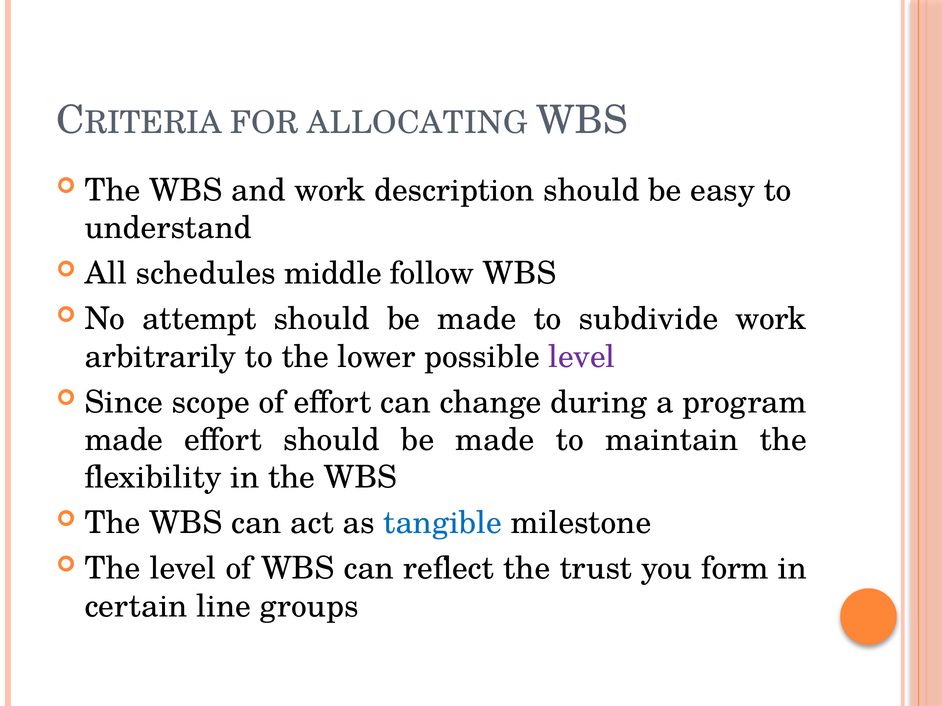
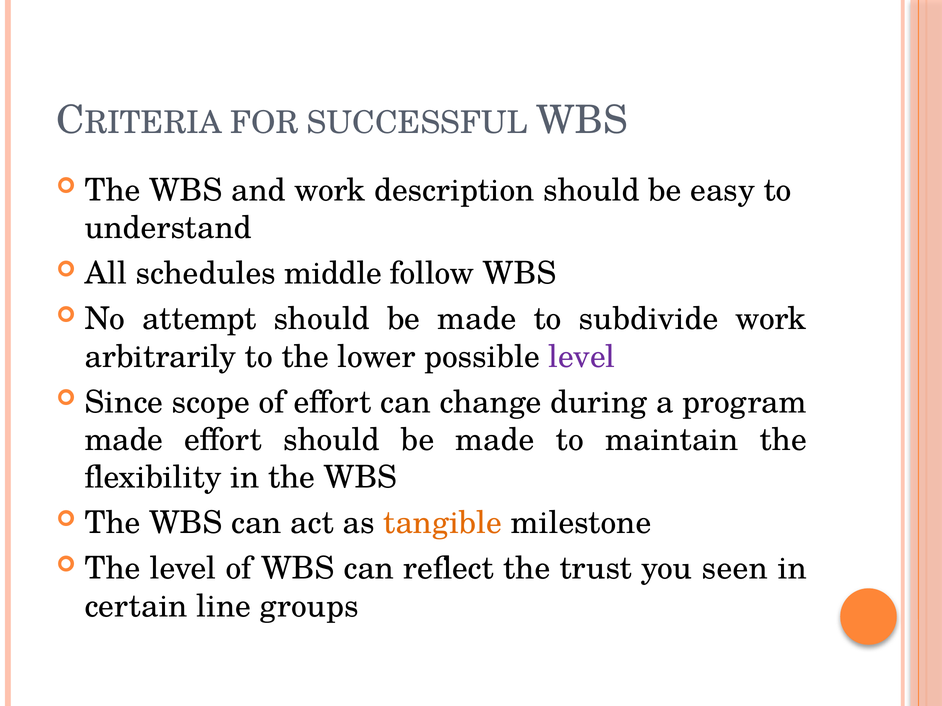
ALLOCATING: ALLOCATING -> SUCCESSFUL (417, 123)
tangible colour: blue -> orange (443, 523)
form: form -> seen (735, 569)
